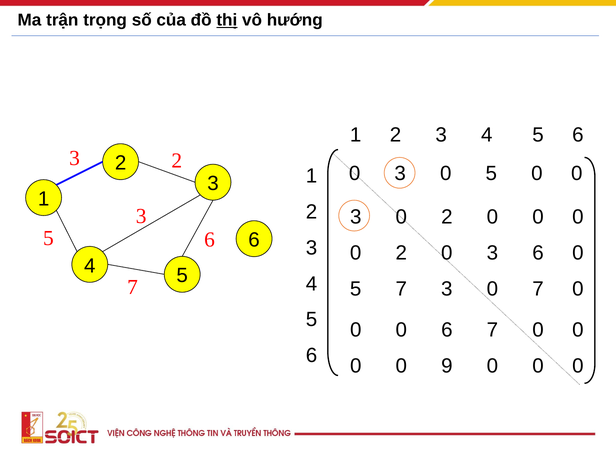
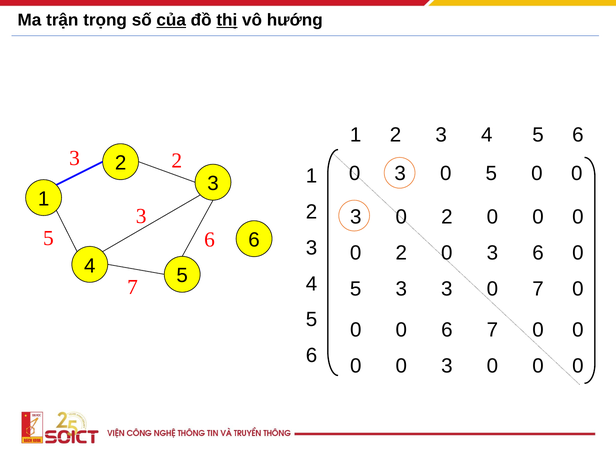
của underline: none -> present (171, 20)
5 7: 7 -> 3 (401, 289)
9: 9 -> 3 (447, 366)
